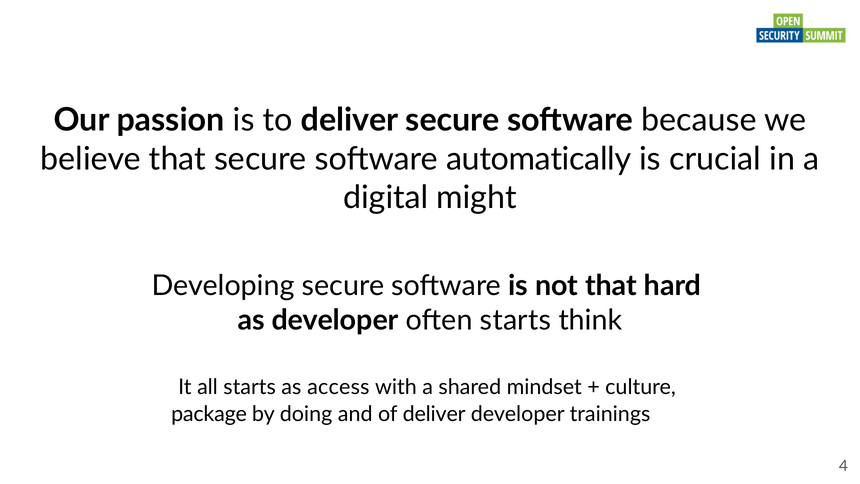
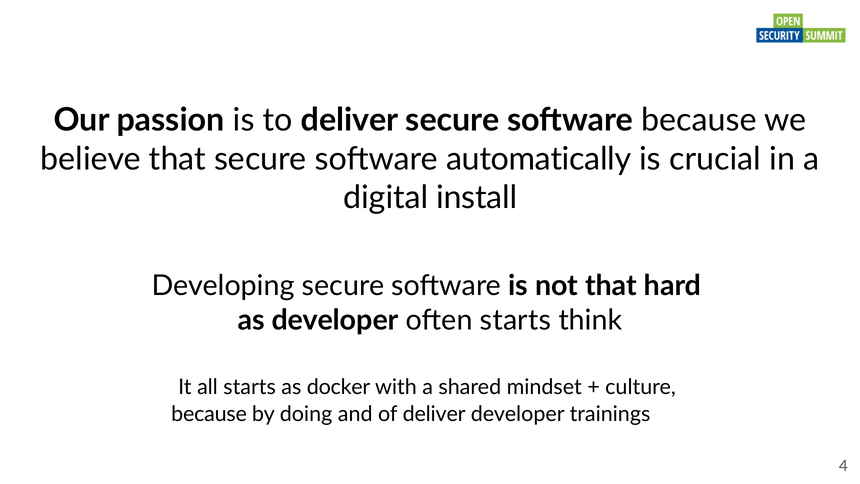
might: might -> install (477, 198)
access: access -> docker (339, 387)
package: package -> because (209, 414)
